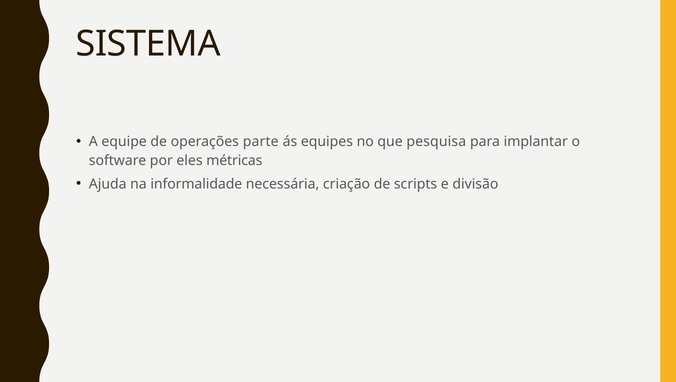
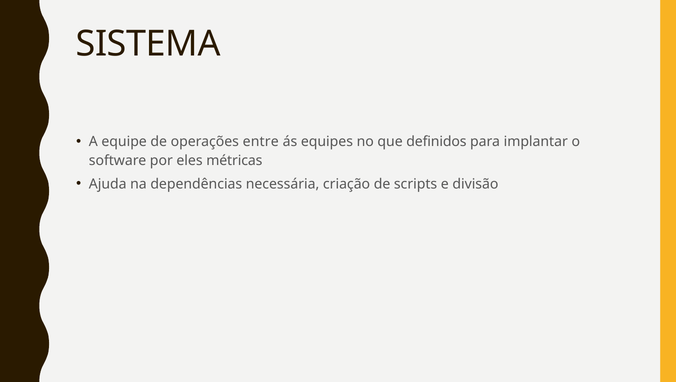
parte: parte -> entre (261, 142)
pesquisa: pesquisa -> definidos (436, 142)
informalidade: informalidade -> dependências (196, 184)
